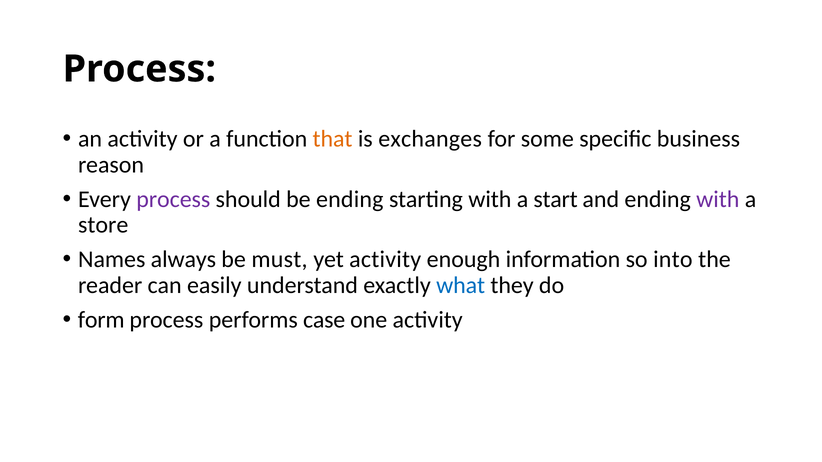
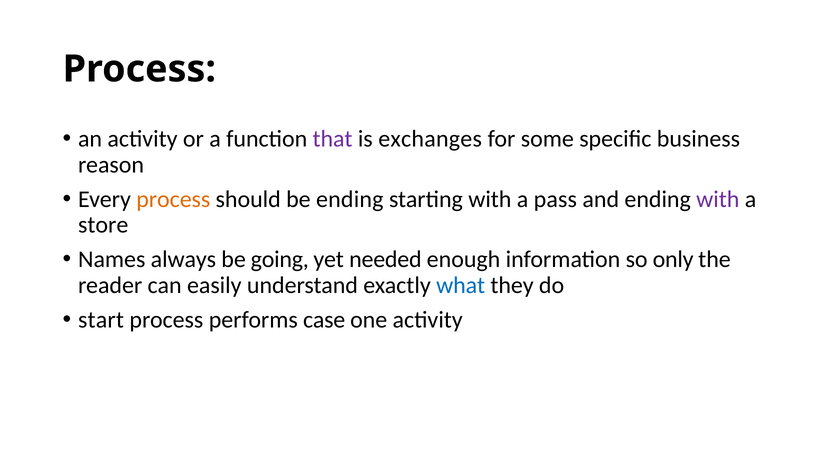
that colour: orange -> purple (333, 139)
process colour: purple -> orange (173, 199)
start: start -> pass (555, 199)
must: must -> going (280, 260)
yet activity: activity -> needed (385, 260)
into: into -> only (673, 260)
form: form -> start (101, 320)
